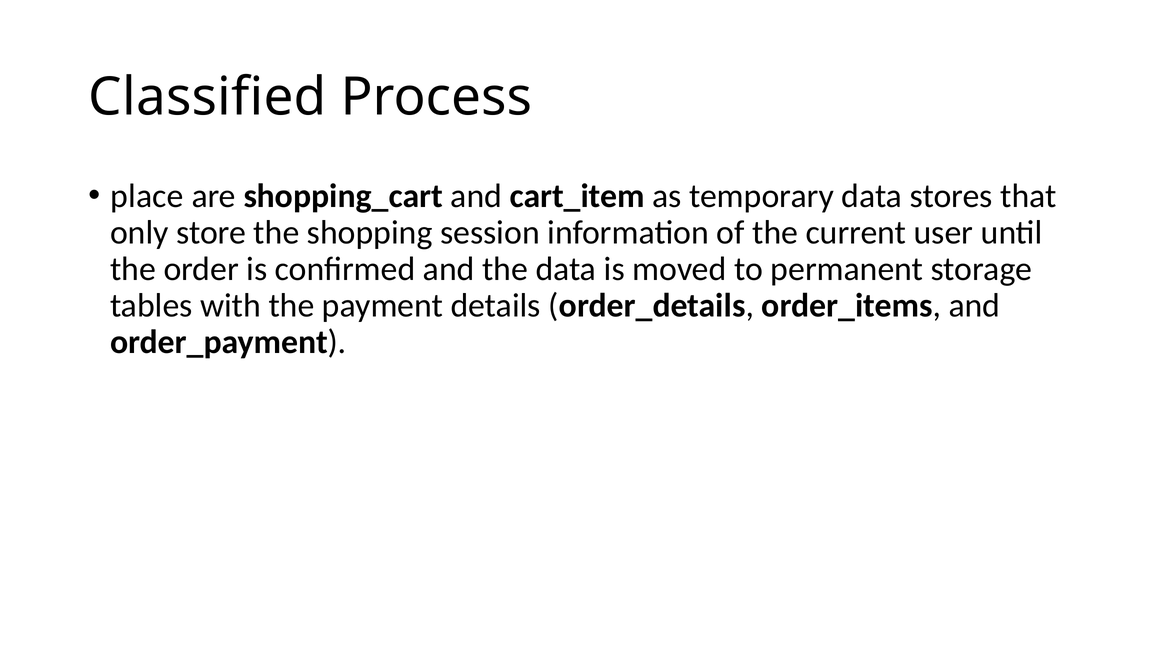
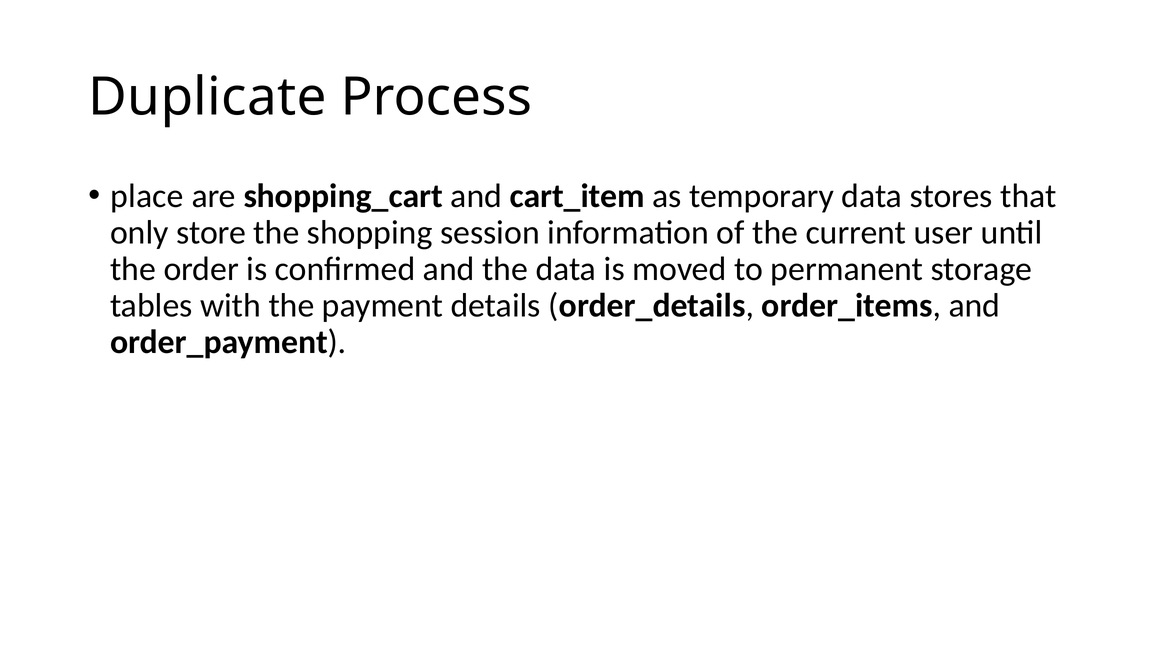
Classified: Classified -> Duplicate (207, 97)
